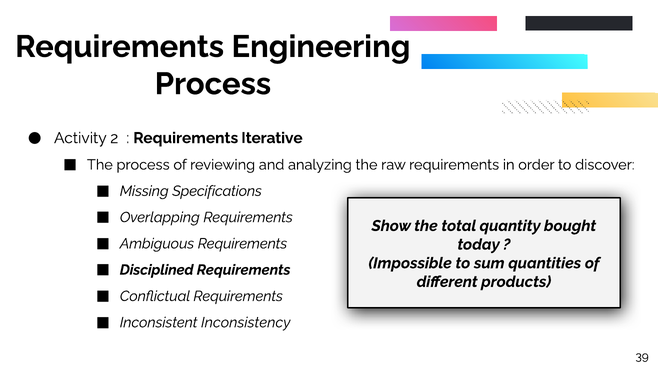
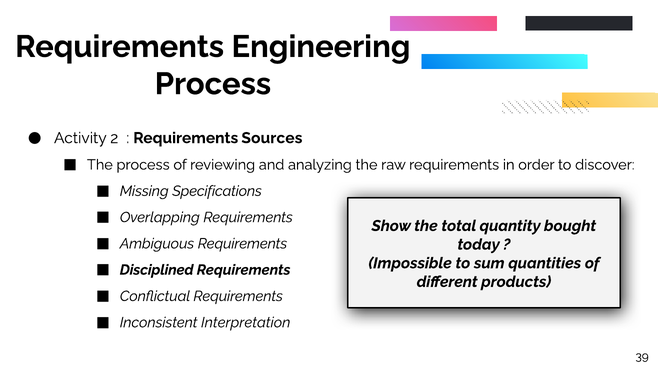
Iterative: Iterative -> Sources (272, 138)
Inconsistency: Inconsistency -> Interpretation (246, 323)
